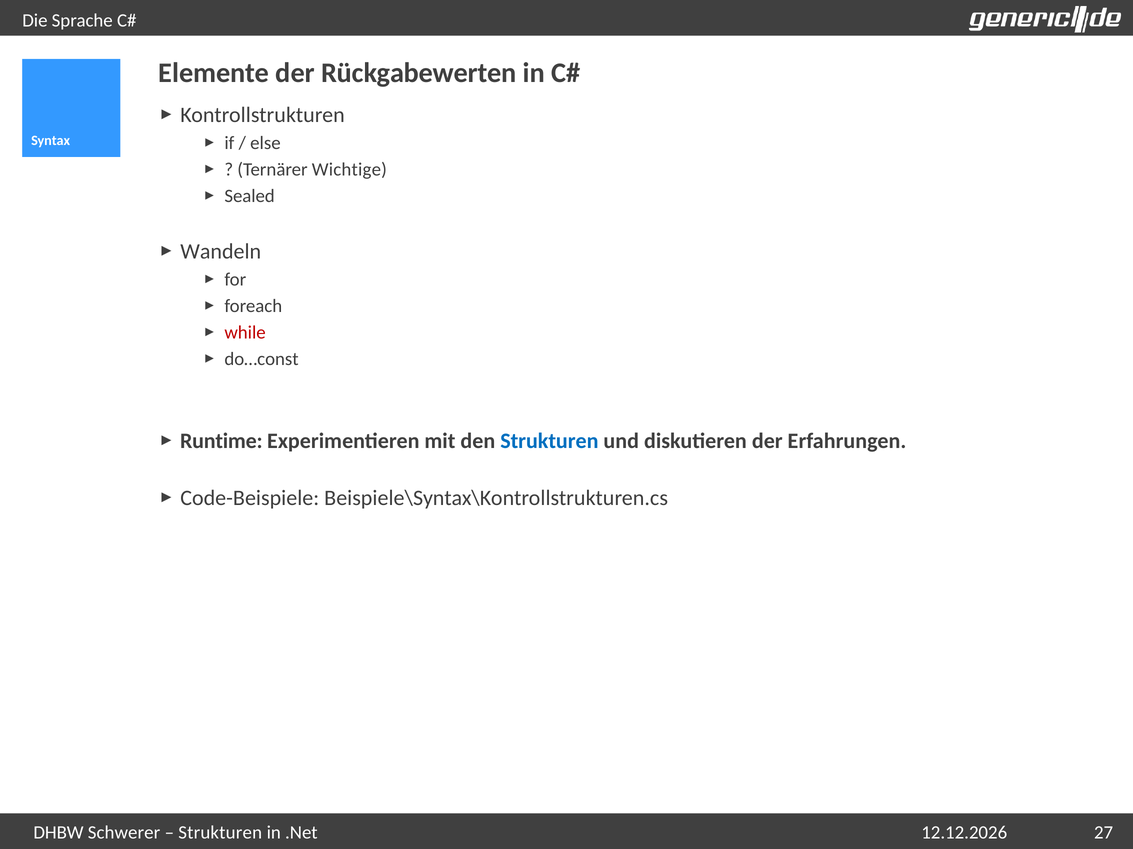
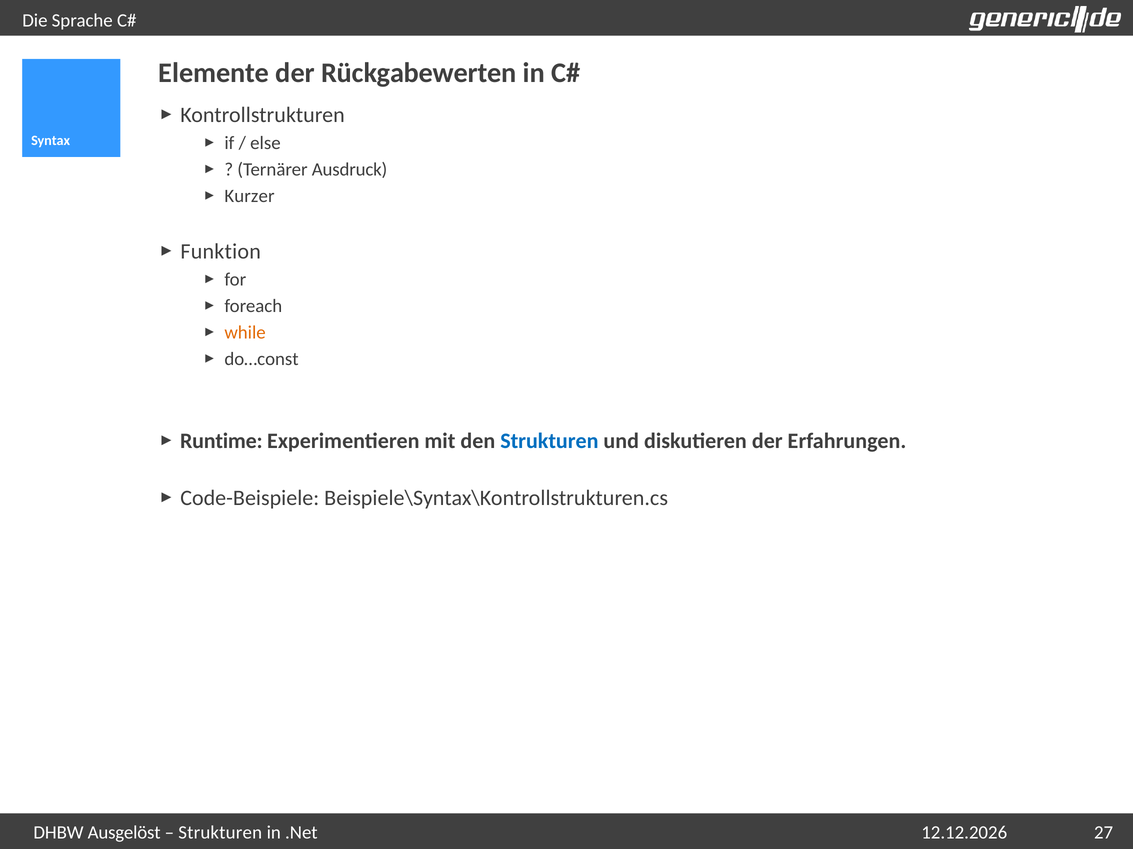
Wichtige: Wichtige -> Ausdruck (350, 170)
Sealed: Sealed -> Kurzer (249, 196)
Wandeln: Wandeln -> Funktion (221, 252)
while colour: red -> orange (245, 333)
Schwerer: Schwerer -> Ausgelöst (124, 833)
